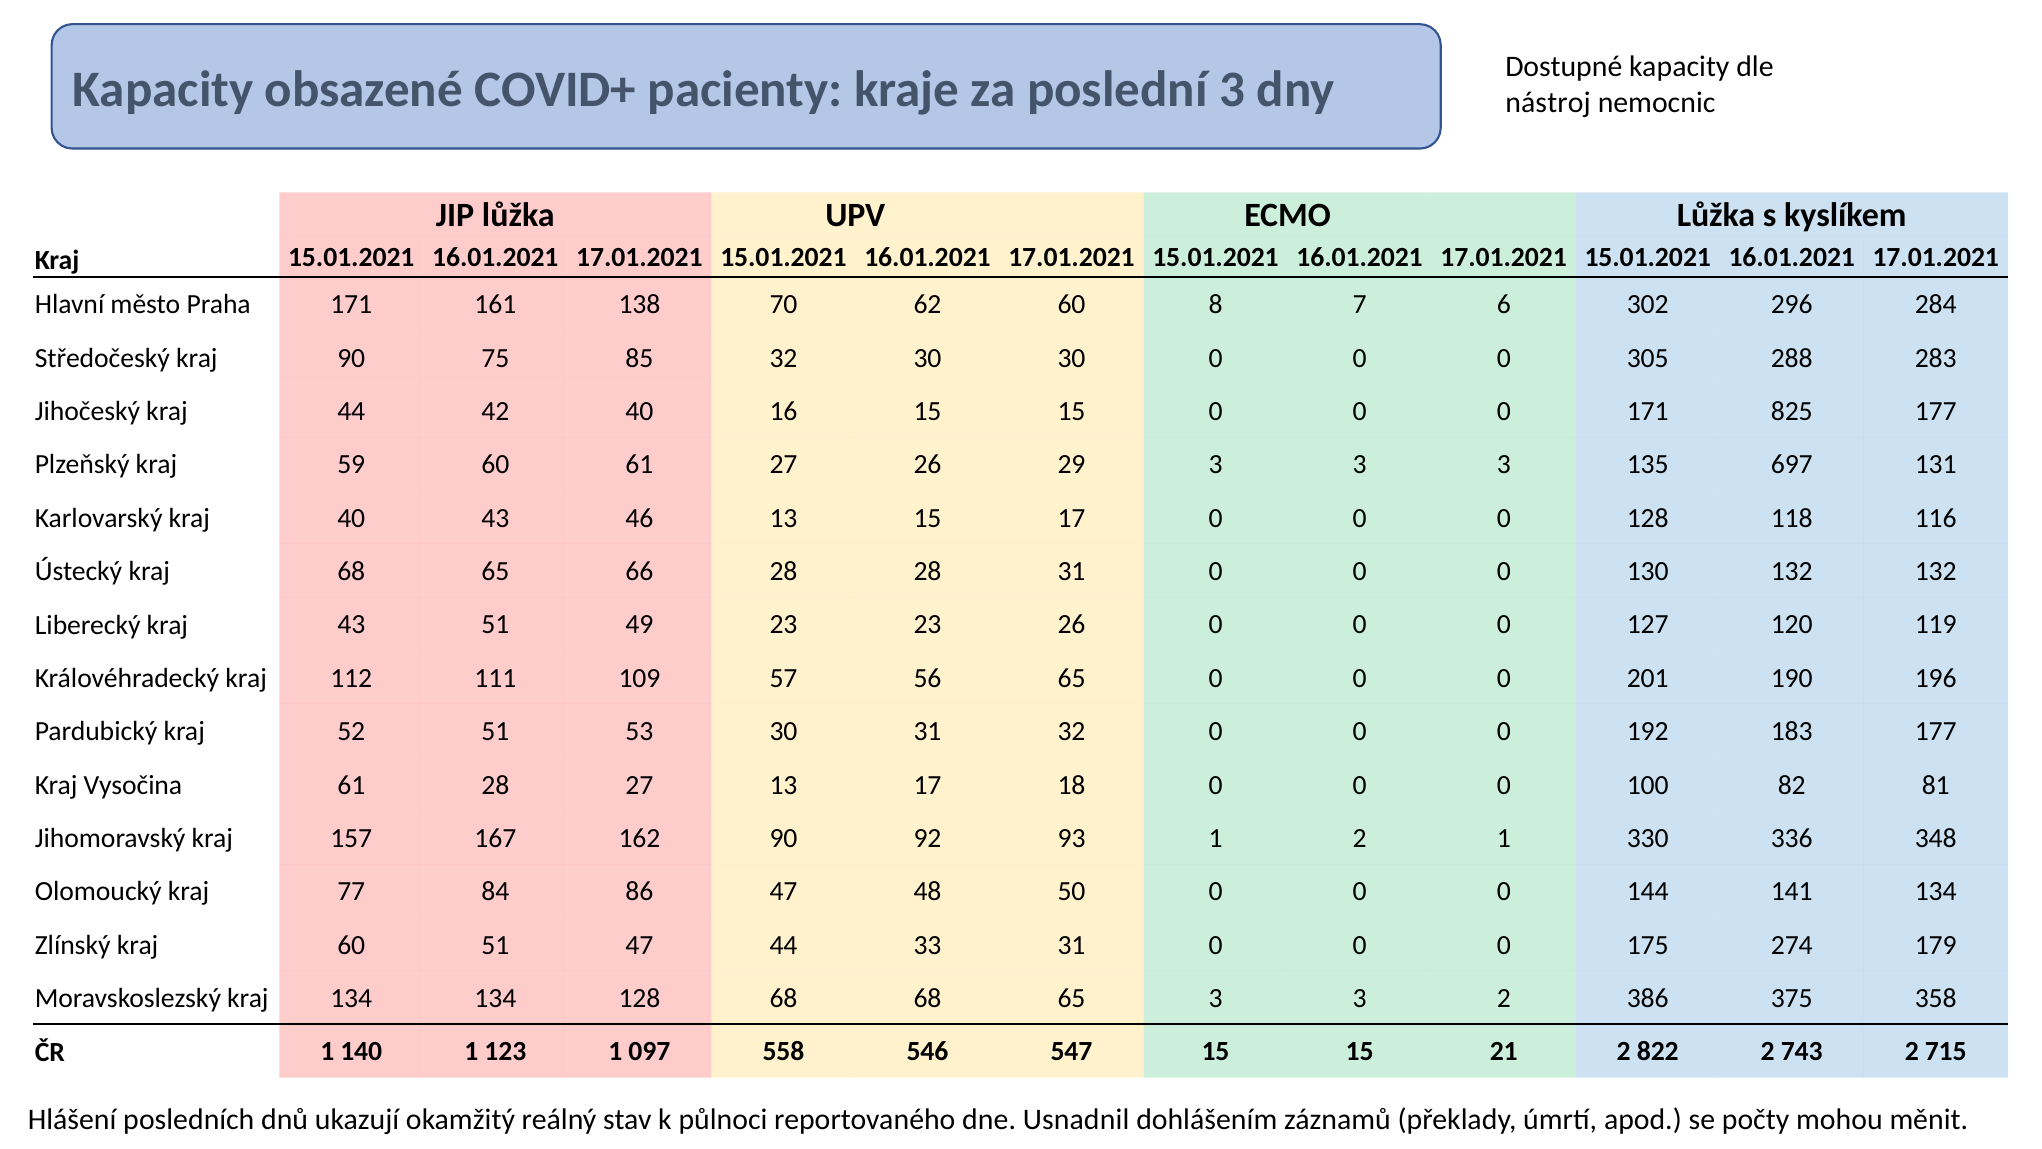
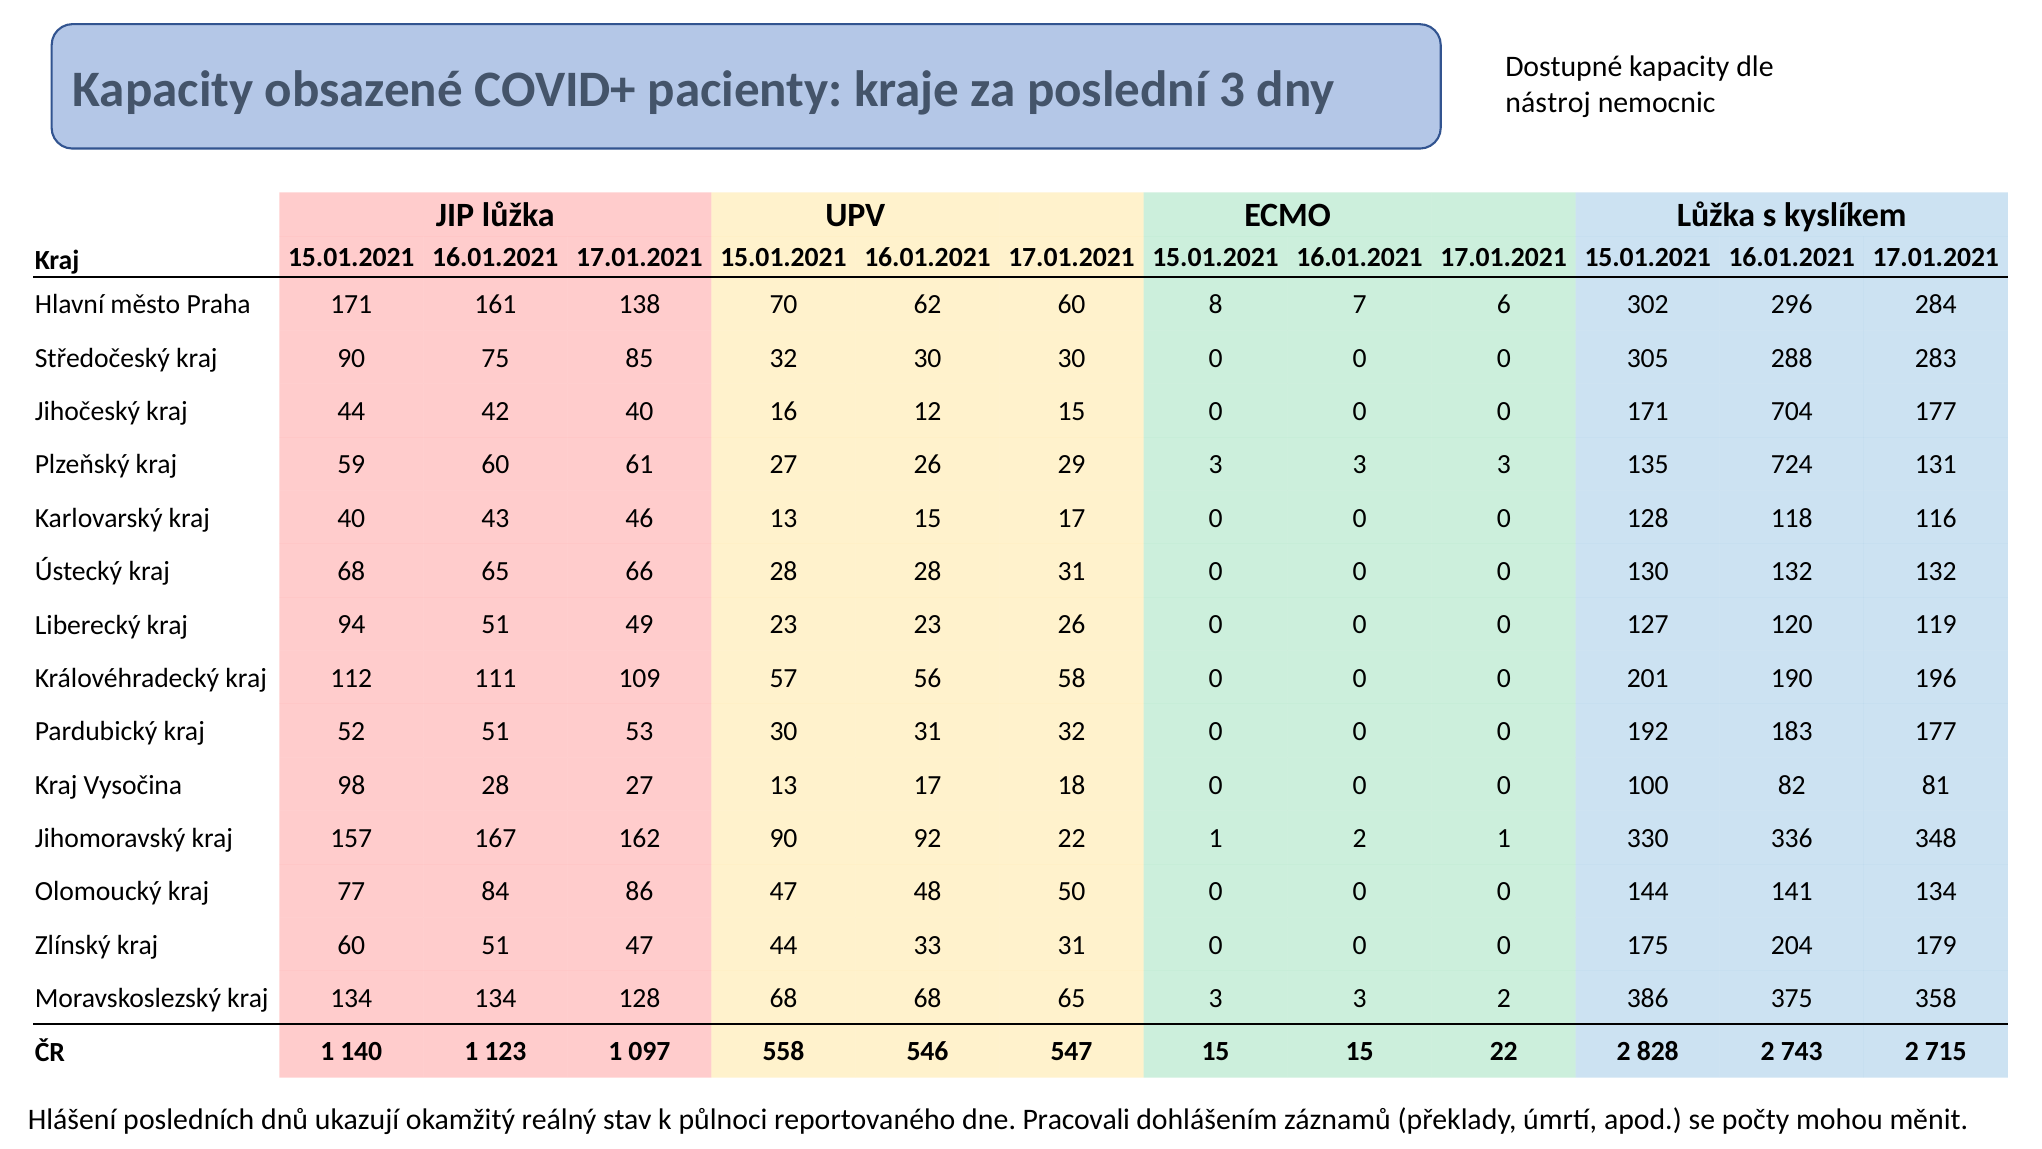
16 15: 15 -> 12 (928, 411)
825: 825 -> 704 (1792, 411)
697: 697 -> 724 (1792, 464)
kraj 43: 43 -> 94 (351, 625)
56 65: 65 -> 58 (1072, 678)
Vysočina 61: 61 -> 98 (351, 785)
92 93: 93 -> 22 (1072, 838)
274: 274 -> 204 (1792, 945)
15 21: 21 -> 22 (1504, 1051)
822: 822 -> 828 (1658, 1051)
Usnadnil: Usnadnil -> Pracovali (1076, 1120)
